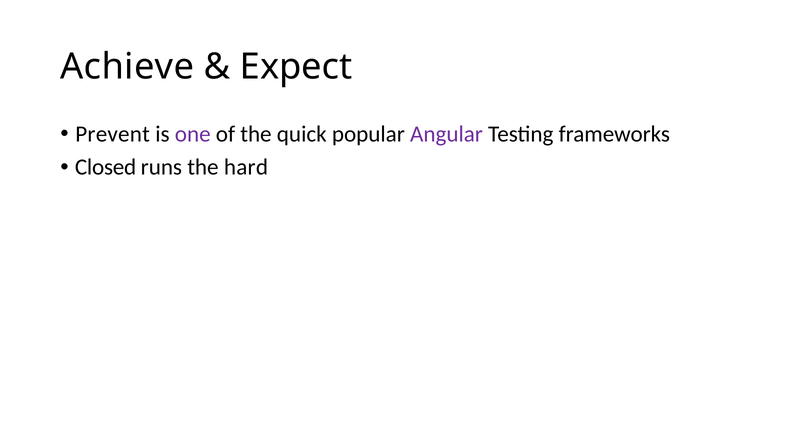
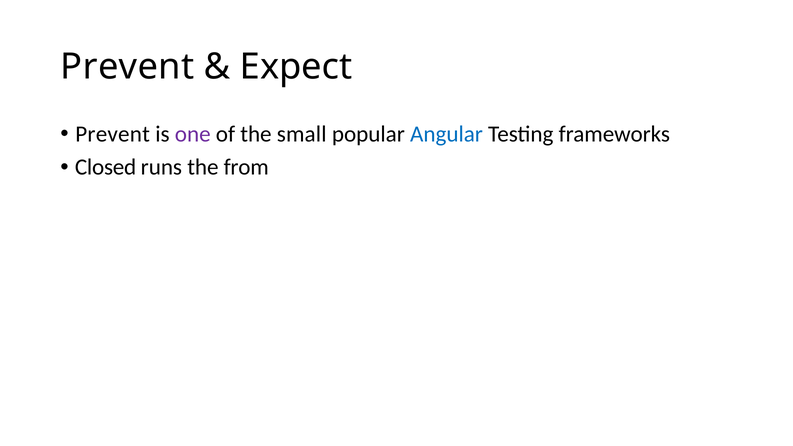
Achieve: Achieve -> Prevent (127, 67)
quick: quick -> small (302, 134)
Angular colour: purple -> blue (446, 134)
hard: hard -> from (246, 167)
